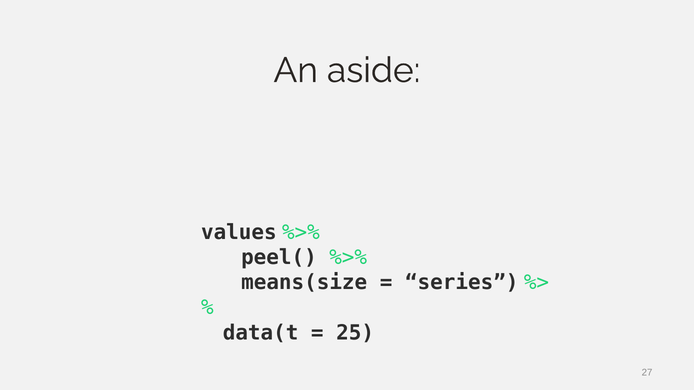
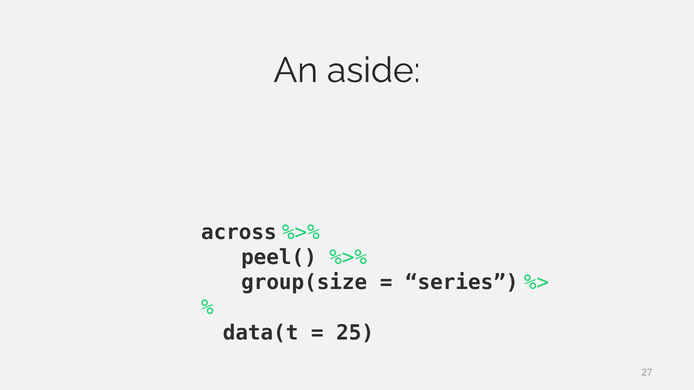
values: values -> across (239, 232)
means(size: means(size -> group(size (304, 283)
